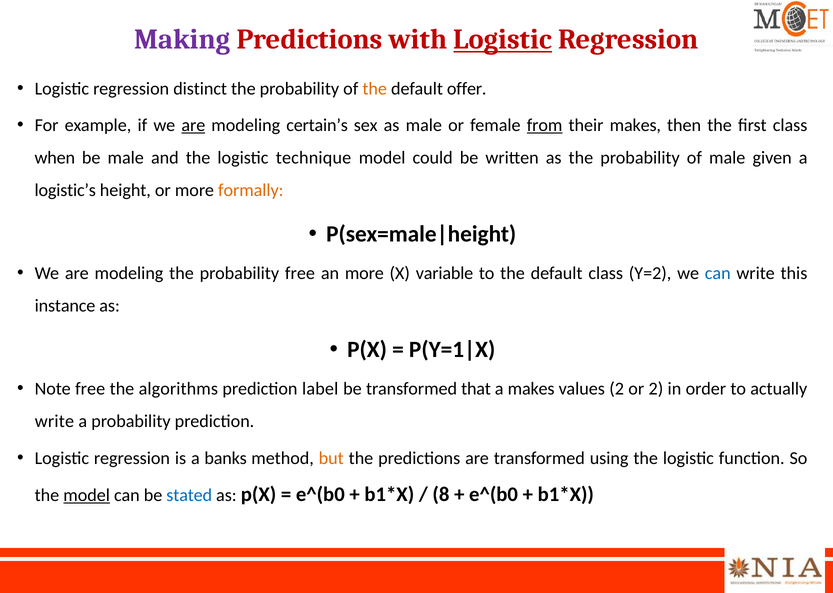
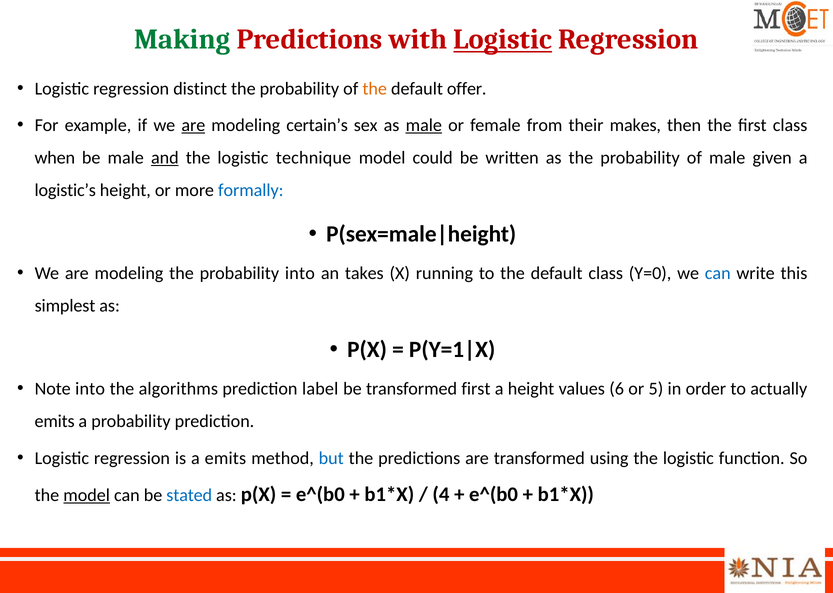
Making colour: purple -> green (182, 40)
male underline: none -> present (424, 125)
from underline: present -> none (545, 125)
and underline: none -> present (165, 158)
formally colour: orange -> blue (251, 190)
probability free: free -> into (300, 273)
an more: more -> takes (364, 273)
variable: variable -> running (444, 273)
Y=2: Y=2 -> Y=0 (650, 273)
instance: instance -> simplest (65, 306)
Note free: free -> into (90, 389)
transformed that: that -> first (476, 389)
a makes: makes -> height (531, 389)
values 2: 2 -> 6 (617, 389)
or 2: 2 -> 5 (656, 389)
write: write -> emits (55, 421)
a banks: banks -> emits (225, 458)
but colour: orange -> blue (331, 458)
8: 8 -> 4 (441, 494)
